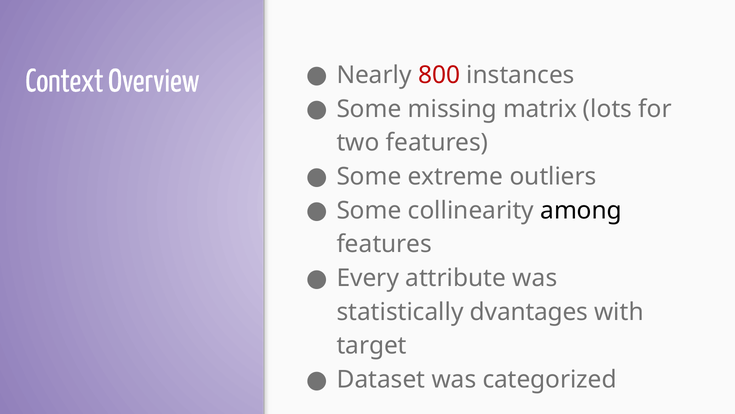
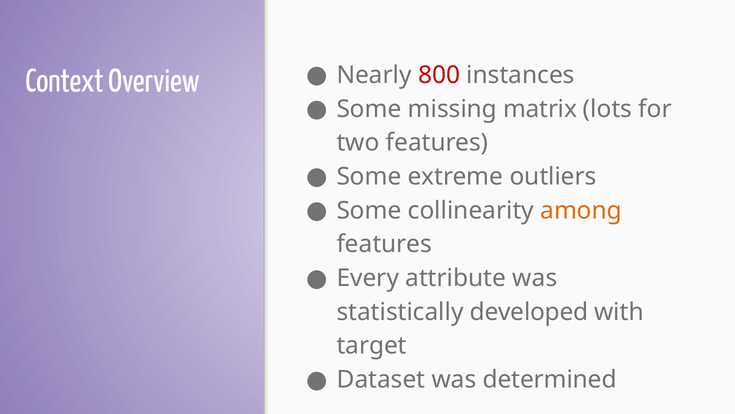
among colour: black -> orange (581, 210)
dvantages: dvantages -> developed (529, 312)
categorized: categorized -> determined (550, 379)
